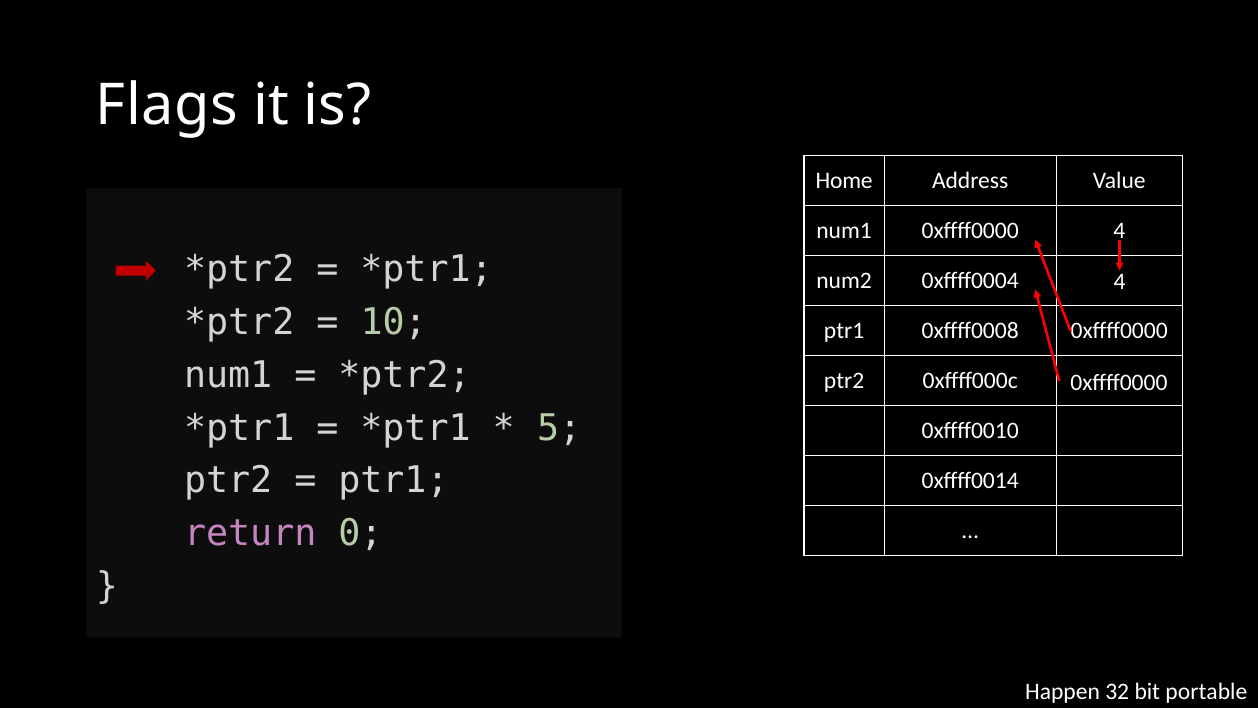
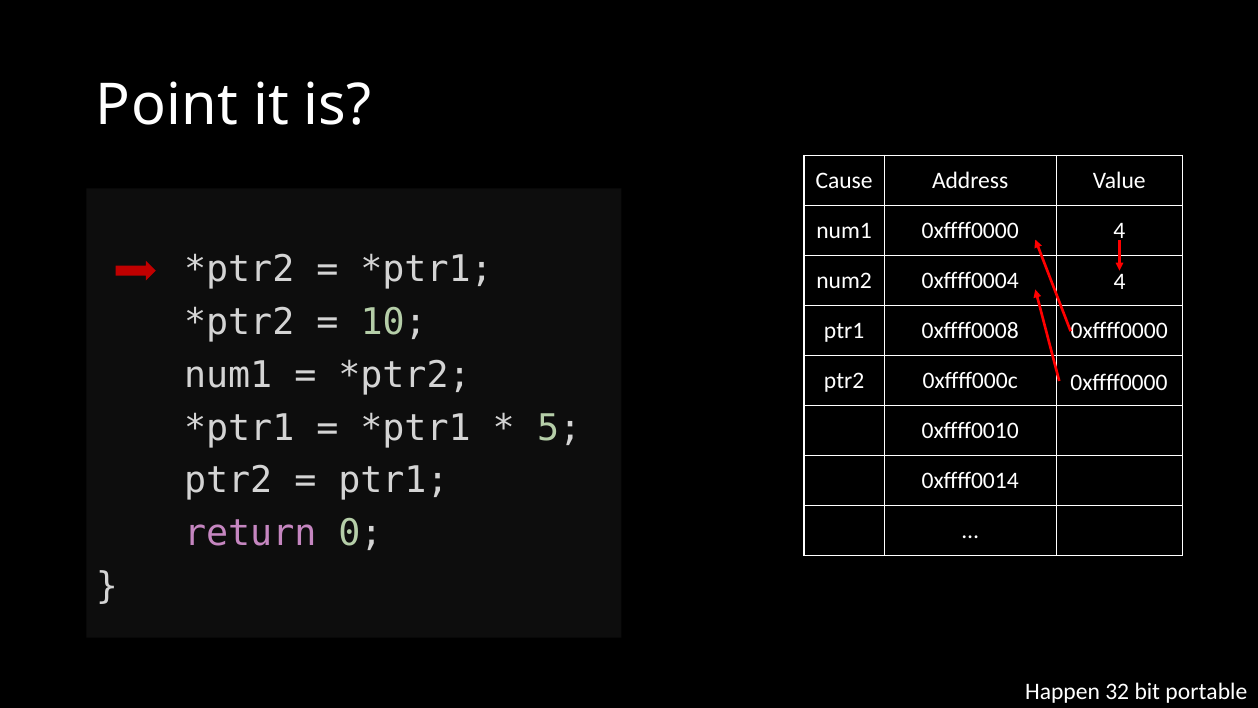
Flags: Flags -> Point (167, 106)
Home: Home -> Cause (844, 181)
